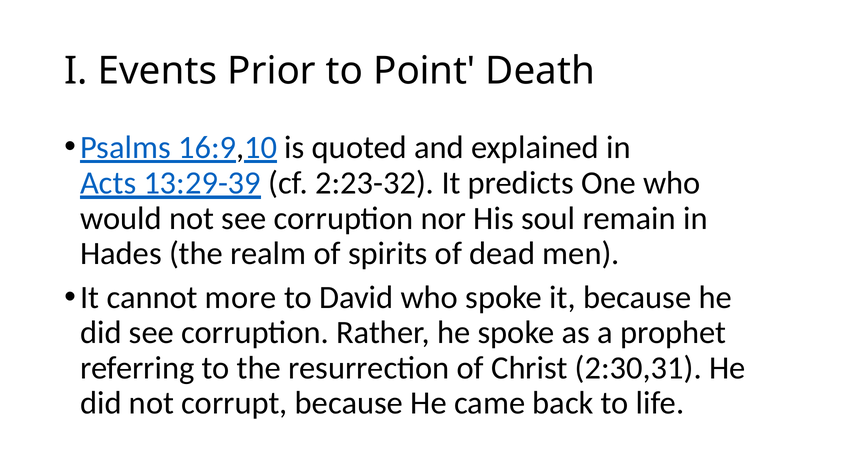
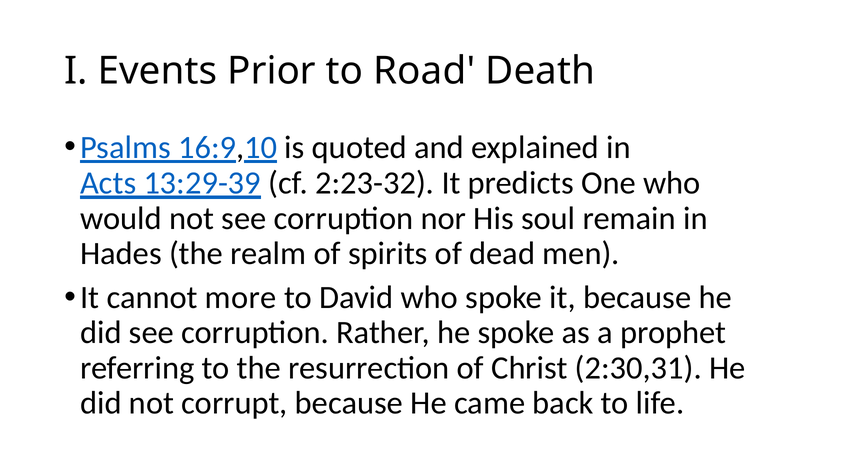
Point: Point -> Road (424, 71)
